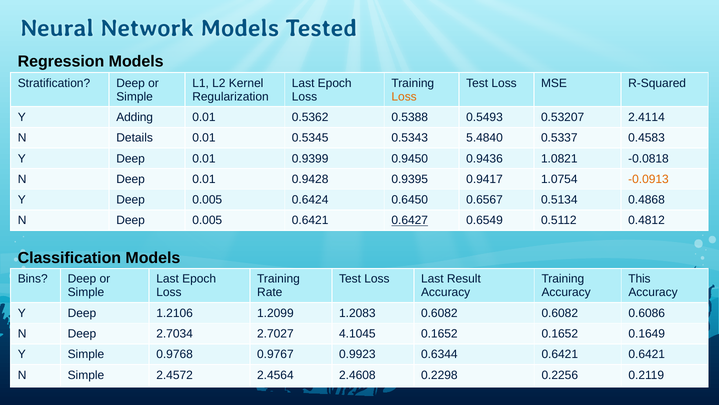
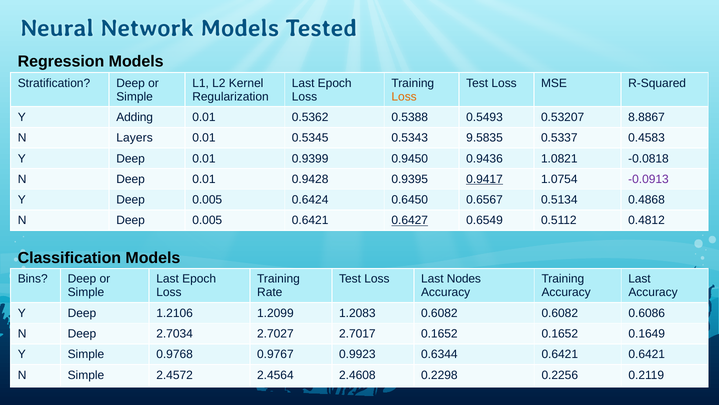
2.4114: 2.4114 -> 8.8867 (647, 117)
Details: Details -> Layers (135, 138)
5.4840: 5.4840 -> 9.5835 (485, 138)
0.9417 underline: none -> present (485, 179)
-0.0913 colour: orange -> purple (649, 179)
Result: Result -> Nodes (464, 279)
This: This -> Last (639, 279)
4.1045: 4.1045 -> 2.7017 (357, 333)
